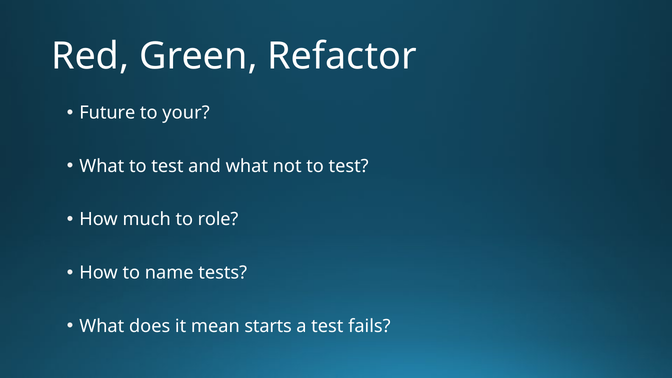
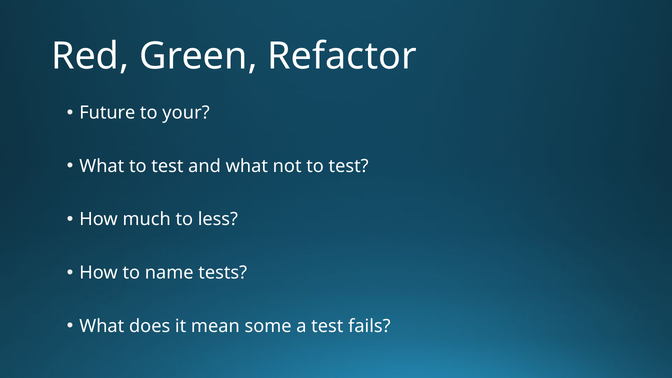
role: role -> less (218, 219)
starts: starts -> some (268, 326)
